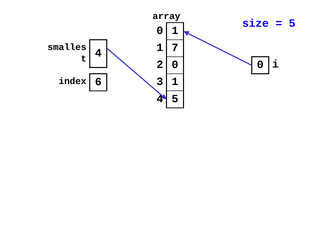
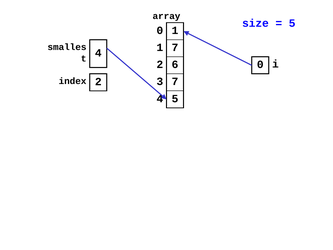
2 0: 0 -> 6 (175, 64)
3 1: 1 -> 7 (175, 81)
index 6: 6 -> 2 (98, 82)
